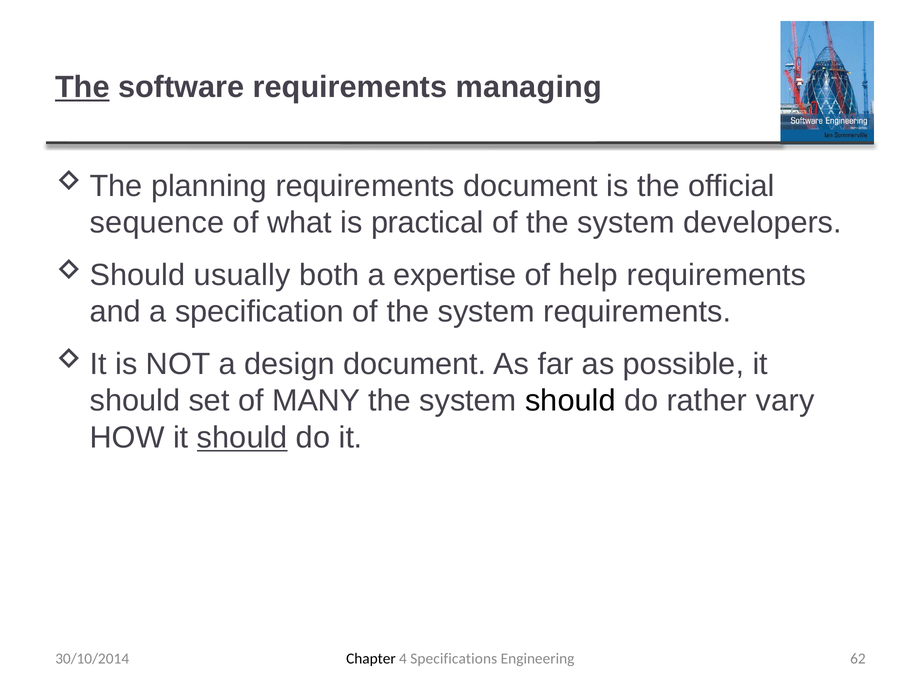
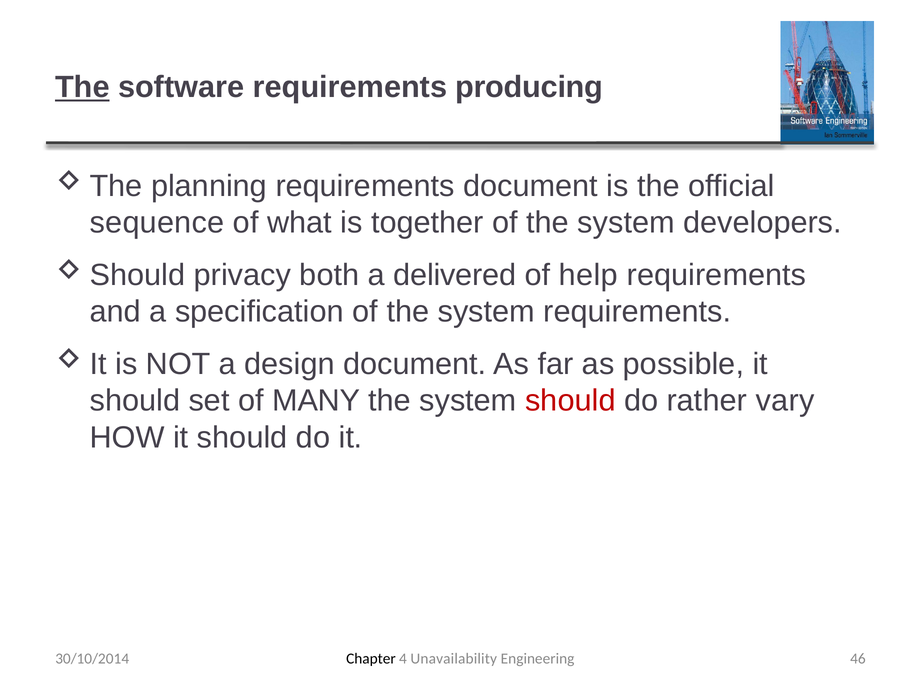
managing: managing -> producing (529, 87)
practical: practical -> together (427, 223)
usually: usually -> privacy (242, 275)
expertise: expertise -> delivered (455, 275)
should colour: black -> red (570, 401)
should underline: present -> none (242, 438)
Specifications: Specifications -> Unavailability (454, 660)
62: 62 -> 46 (858, 660)
